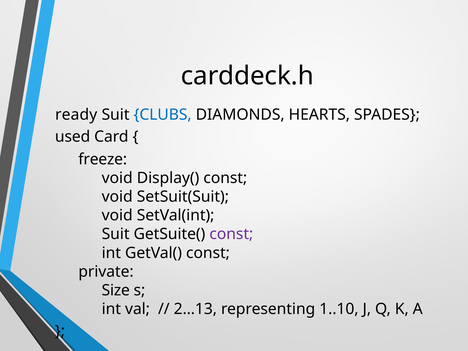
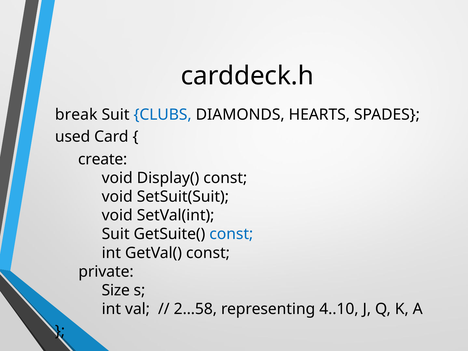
ready: ready -> break (76, 115)
freeze: freeze -> create (103, 159)
const colour: purple -> blue (231, 234)
2…13: 2…13 -> 2…58 (195, 309)
1..10: 1..10 -> 4..10 (339, 309)
